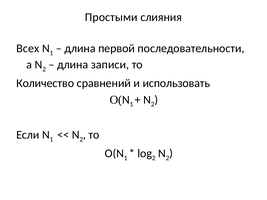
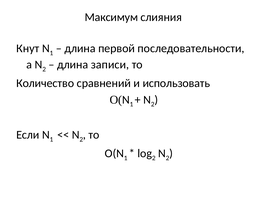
Простыми: Простыми -> Максимум (111, 17)
Всех: Всех -> Кнут (28, 48)
